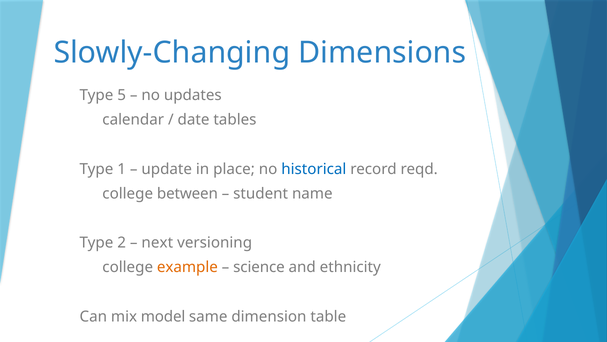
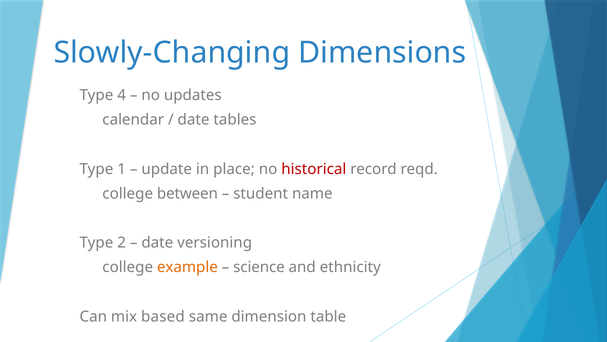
5: 5 -> 4 (122, 95)
historical colour: blue -> red (314, 169)
next: next -> date (157, 242)
model: model -> based (163, 316)
